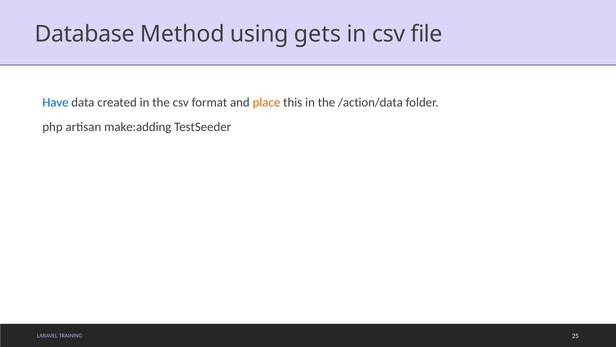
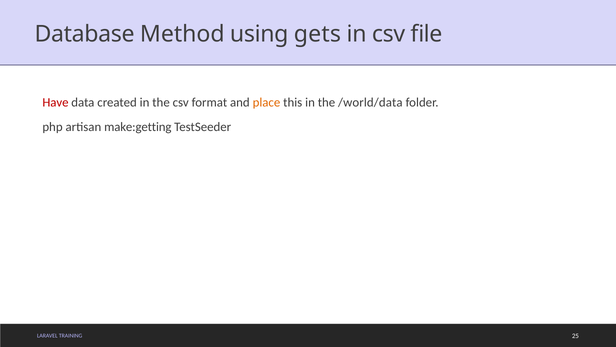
Have colour: blue -> red (55, 103)
/action/data: /action/data -> /world/data (370, 103)
make:adding: make:adding -> make:getting (138, 127)
